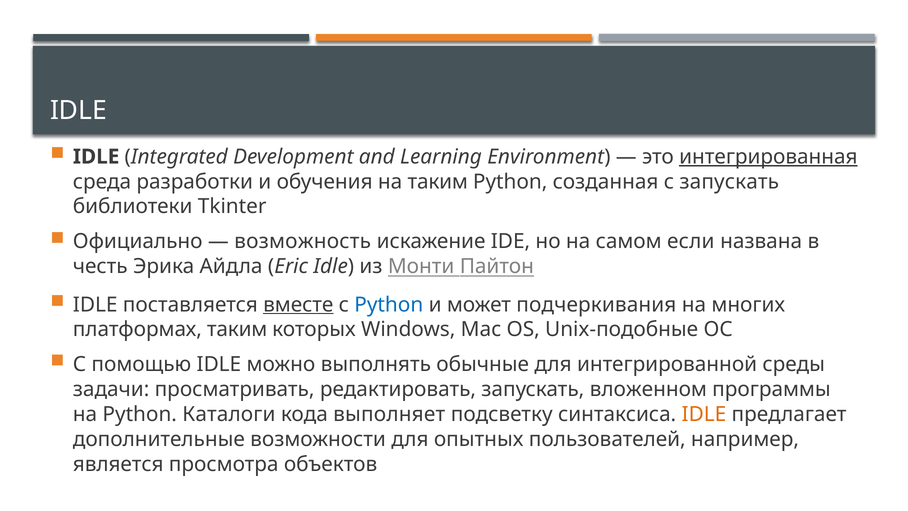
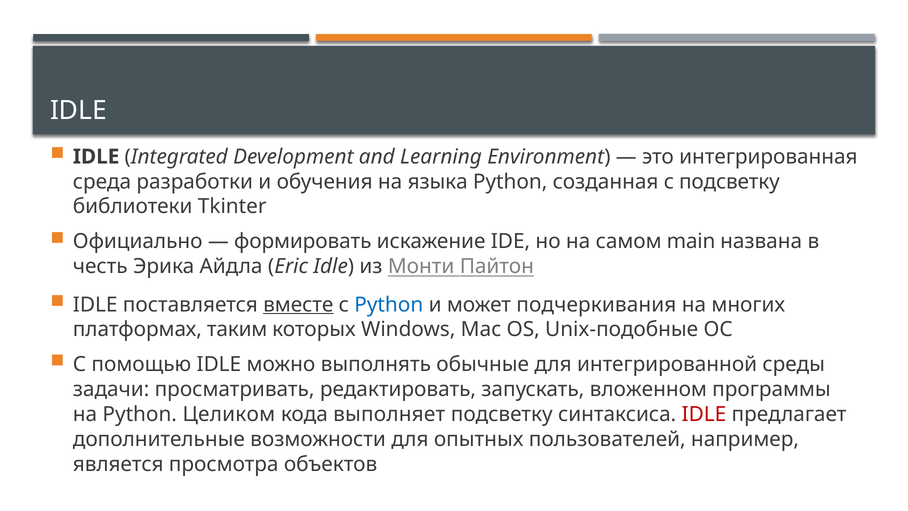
интегрированная underline: present -> none (768, 157)
на таким: таким -> языка (438, 182)
с запускать: запускать -> подсветку (729, 182)
возможность: возможность -> формировать (303, 241)
если: если -> main (691, 241)
Каталоги: Каталоги -> Целиком (229, 414)
IDLE colour: orange -> red (704, 414)
